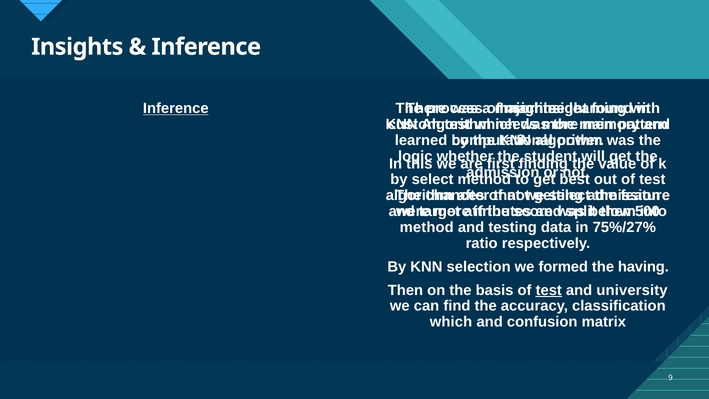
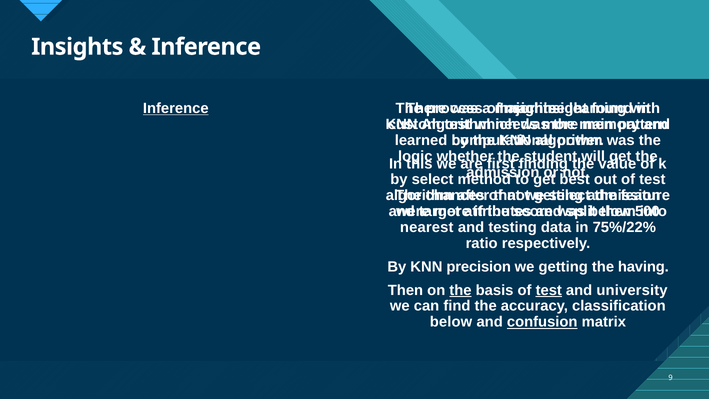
method: method -> nearest (427, 227)
75%/27%: 75%/27% -> 75%/22% (624, 227)
selection: selection -> precision (479, 267)
we formed: formed -> getting (563, 267)
the underline: none -> present (460, 290)
which: which -> below (451, 322)
confusion underline: none -> present (542, 322)
